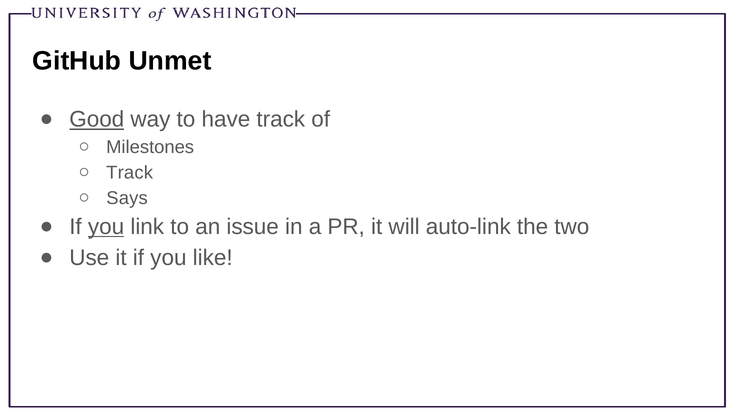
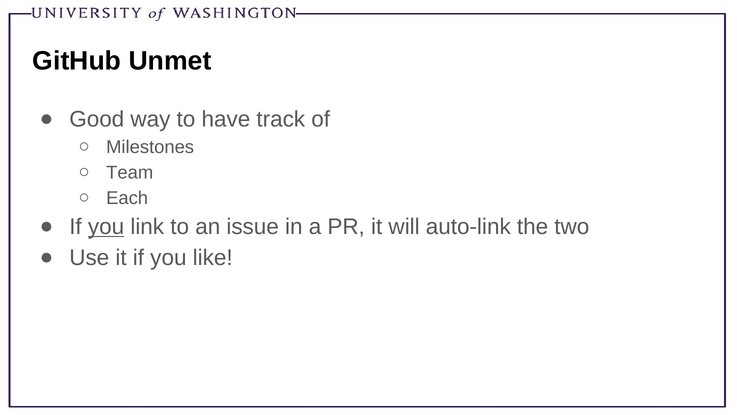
Good underline: present -> none (97, 119)
Track: Track -> Team (130, 172)
Says: Says -> Each (127, 198)
